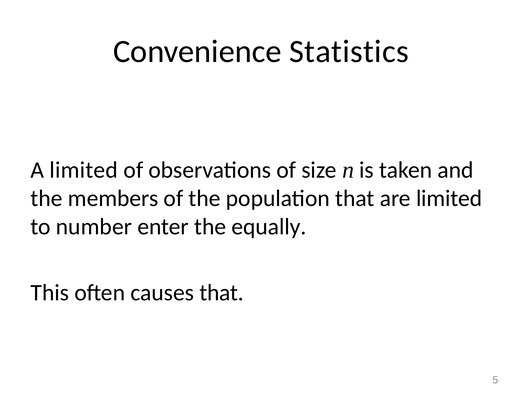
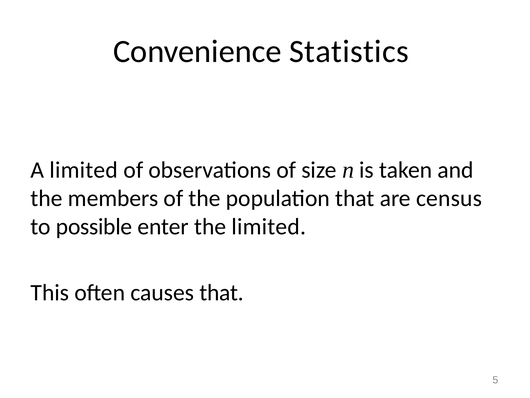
are limited: limited -> census (449, 198)
number: number -> possible (94, 226)
the equally: equally -> limited (269, 226)
